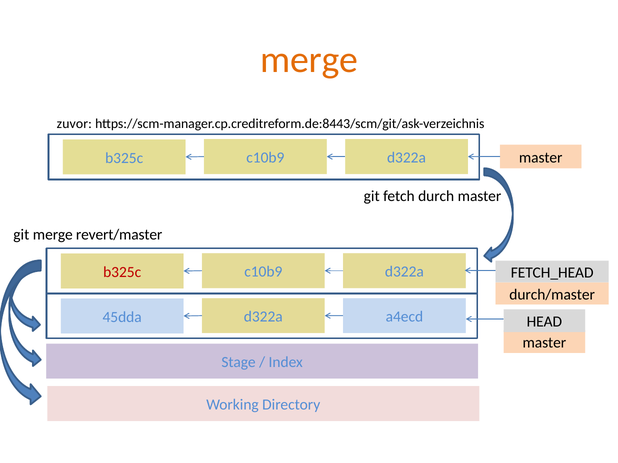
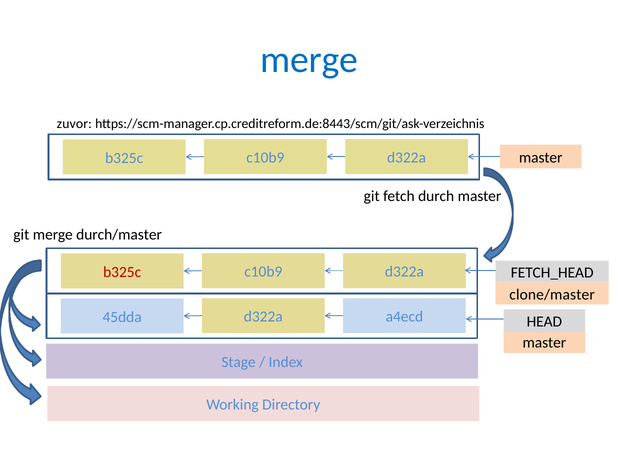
merge colour: orange -> blue (309, 60)
revert/master: revert/master -> durch/master (119, 235)
durch/master: durch/master -> clone/master (552, 295)
